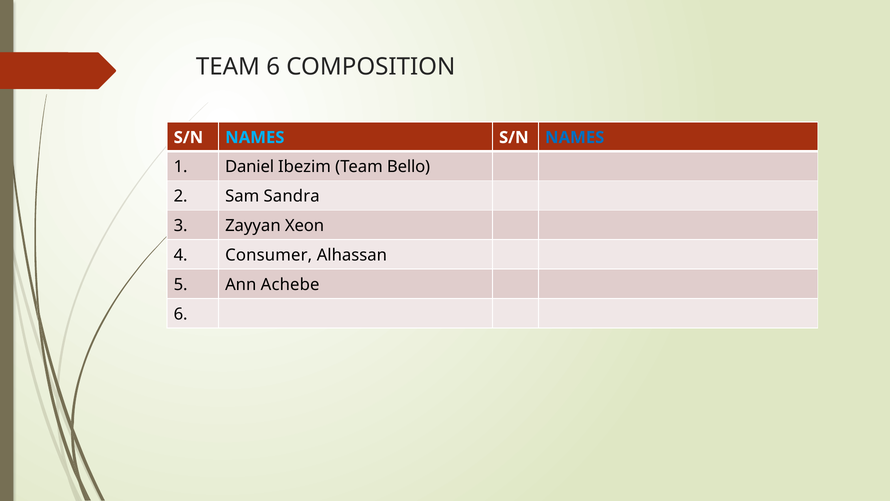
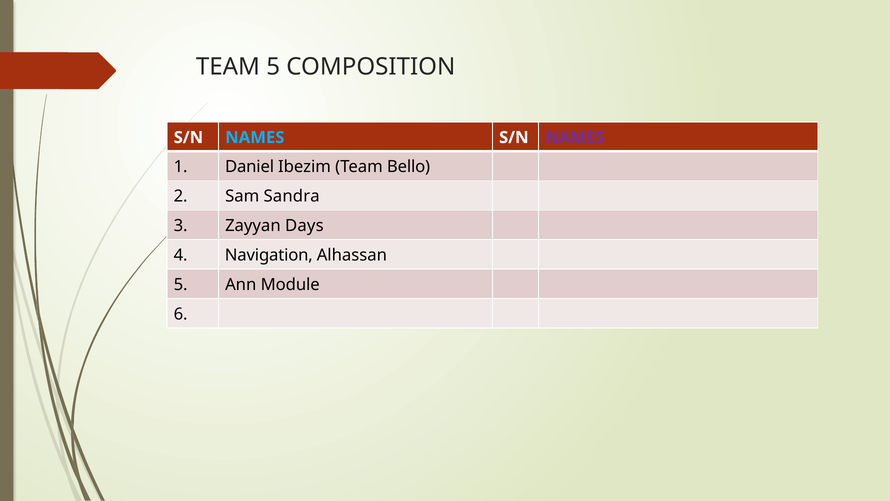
TEAM 6: 6 -> 5 (273, 67)
NAMES colour: blue -> purple (575, 137)
Xeon: Xeon -> Days (304, 226)
Consumer: Consumer -> Navigation (269, 255)
Achebe: Achebe -> Module (290, 284)
